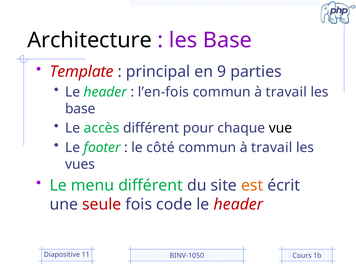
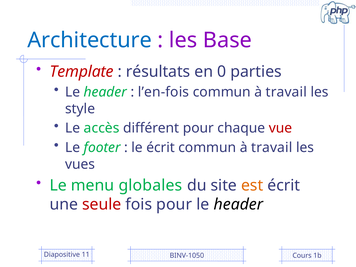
Architecture colour: black -> blue (90, 40)
principal: principal -> résultats (158, 72)
9: 9 -> 0 (222, 72)
base: base -> style (80, 109)
vue colour: black -> red (281, 128)
le côté: côté -> écrit (161, 148)
menu différent: différent -> globales (150, 185)
fois code: code -> pour (174, 204)
header colour: red -> black (238, 204)
